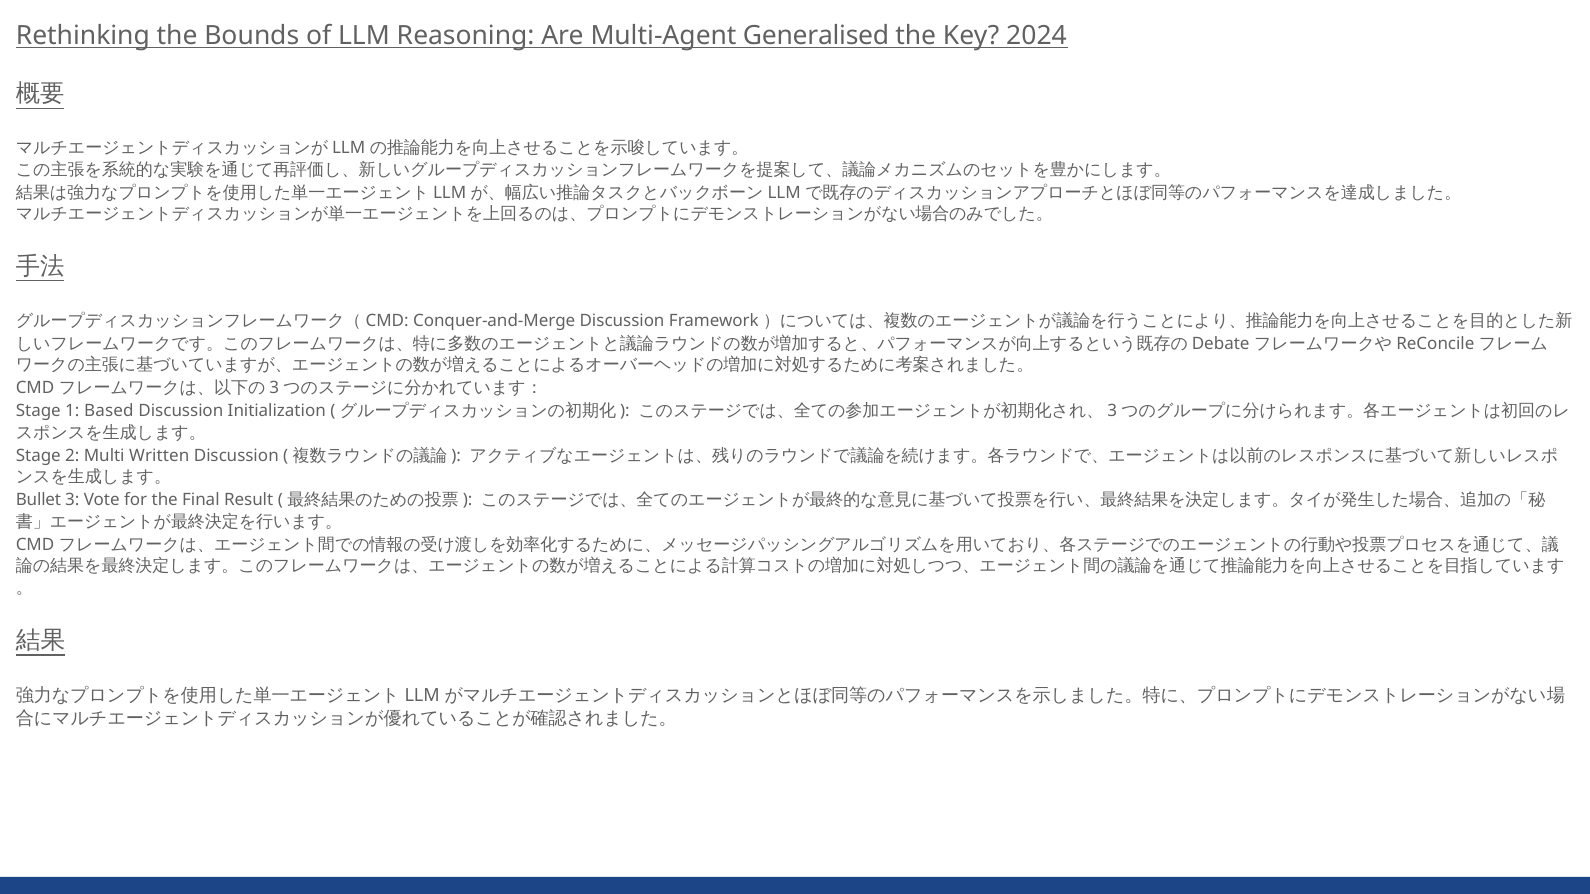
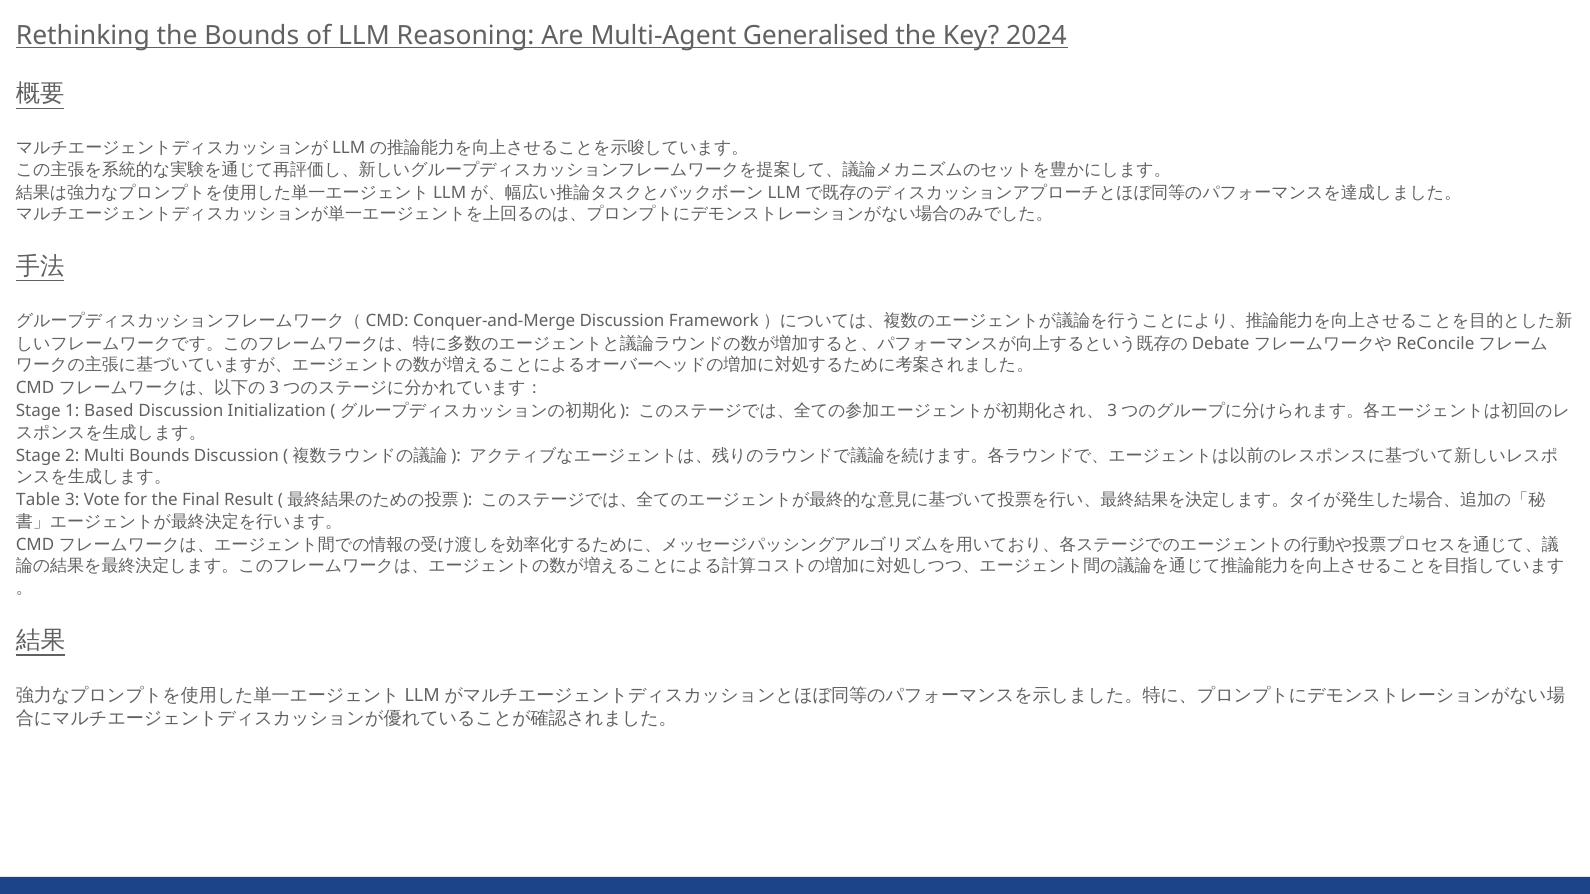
Multi Written: Written -> Bounds (159, 456)
Bullet: Bullet -> Table (38, 500)
